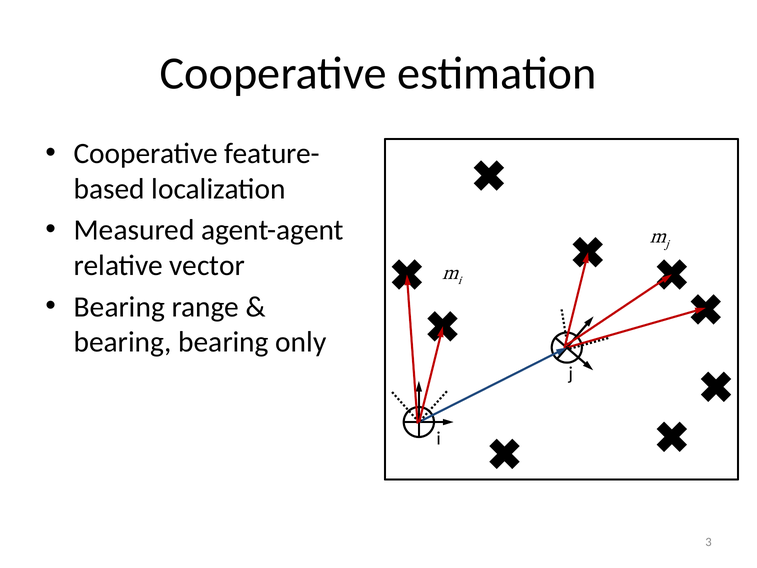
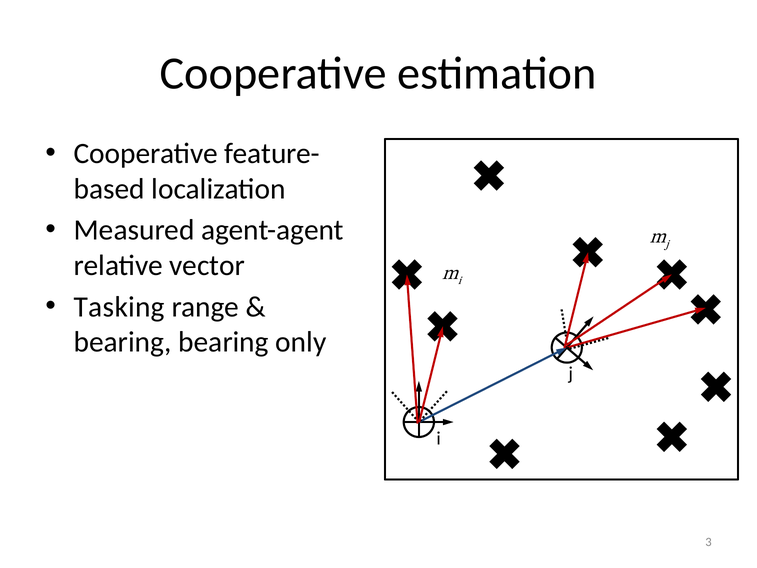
Bearing: Bearing -> Tasking (119, 307)
